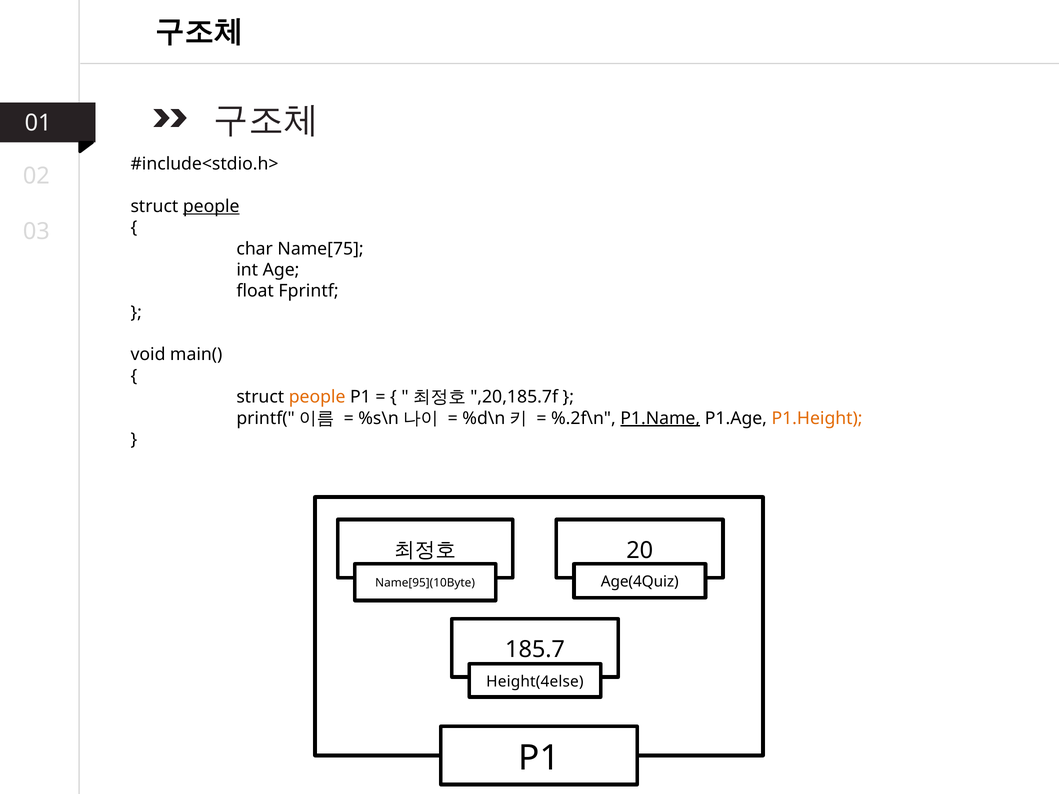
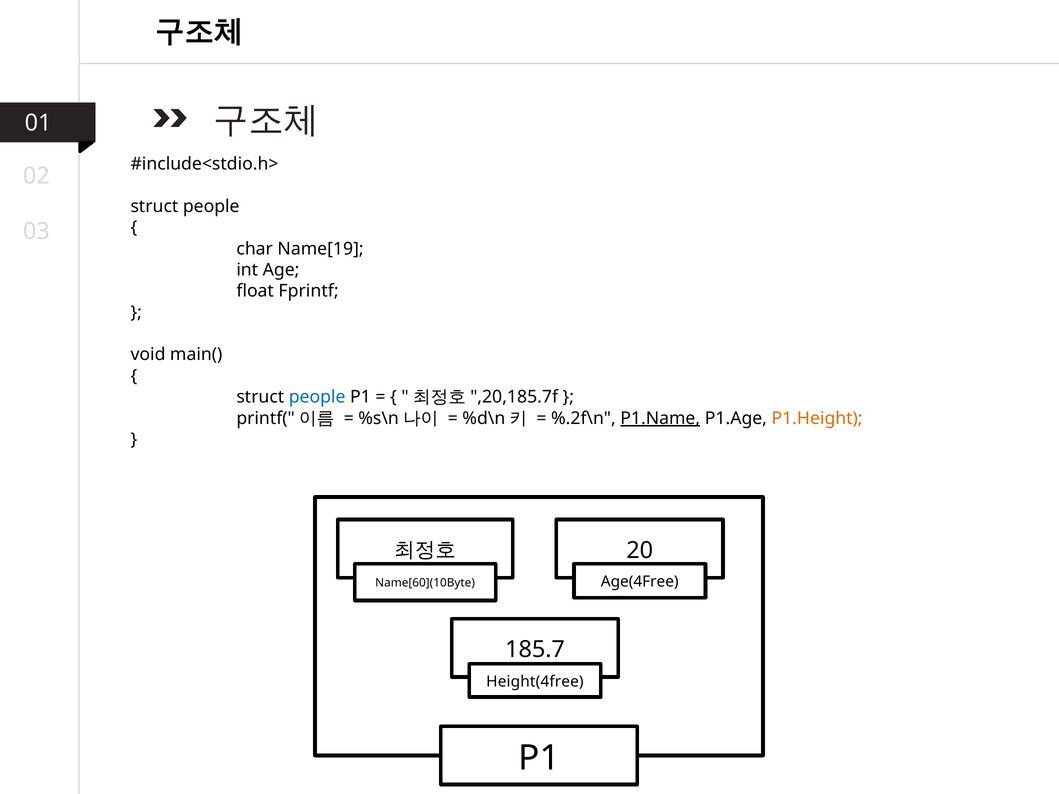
people underline: present -> none (211, 207)
Name[75: Name[75 -> Name[19 (321, 249)
people colour: orange -> blue (317, 397)
Age(4Quiz: Age(4Quiz -> Age(4Free (640, 582)
Name[95](10Byte: Name[95](10Byte -> Name[60](10Byte (425, 583)
Height(4else: Height(4else -> Height(4free (535, 682)
